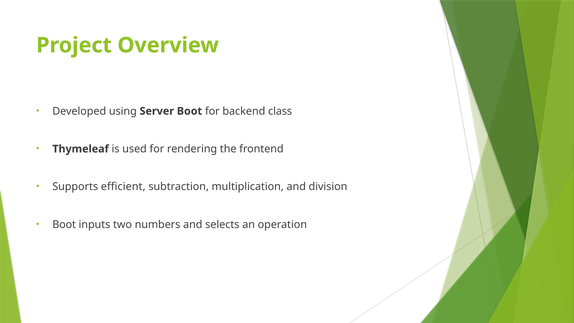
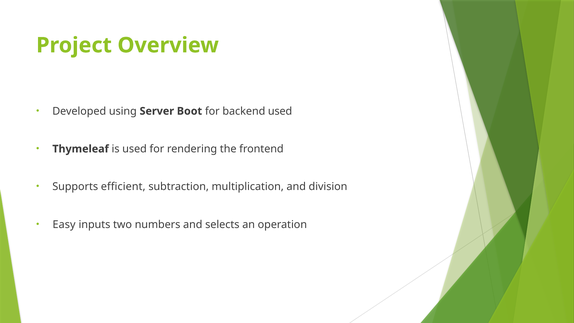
backend class: class -> used (280, 111)
Boot: Boot -> Easy (64, 224)
